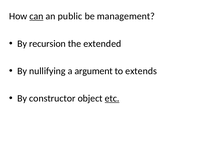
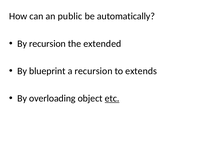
can underline: present -> none (36, 16)
management: management -> automatically (126, 16)
nullifying: nullifying -> blueprint (47, 71)
a argument: argument -> recursion (94, 71)
constructor: constructor -> overloading (52, 98)
